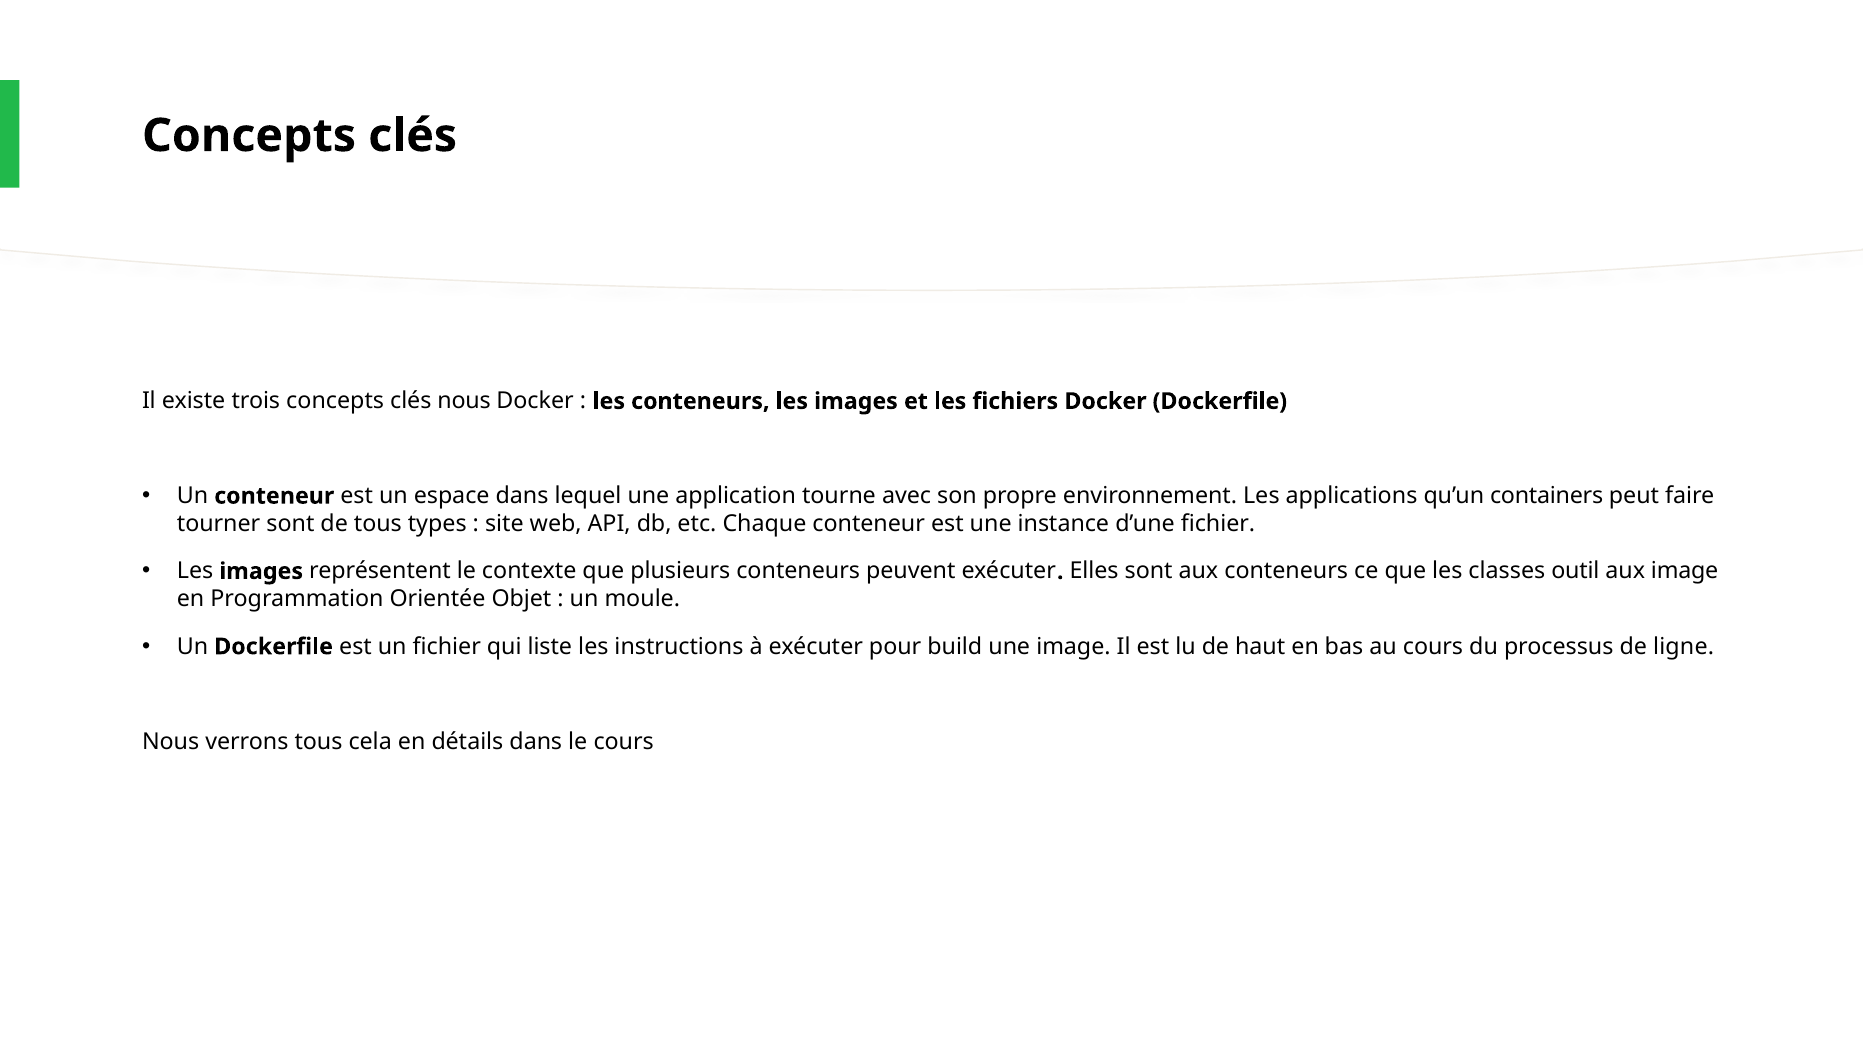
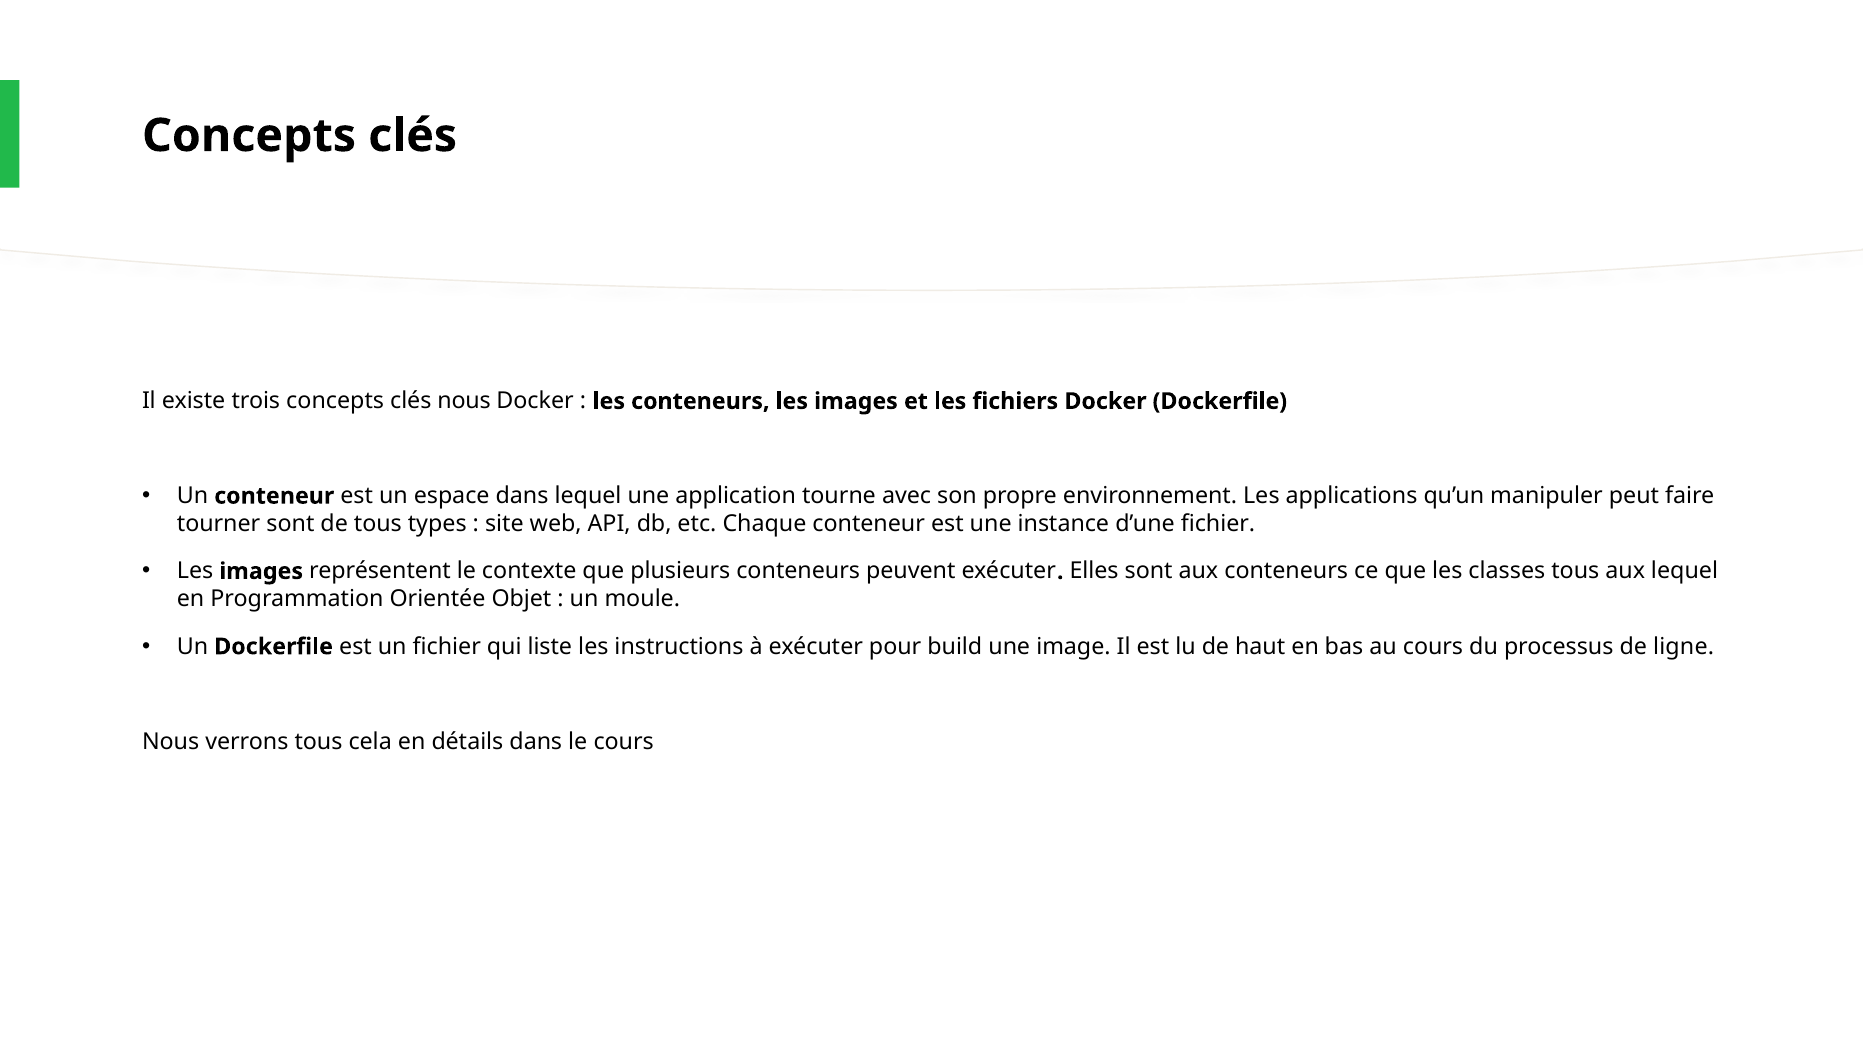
containers: containers -> manipuler (1547, 496)
classes outil: outil -> tous (1575, 571)
aux image: image -> lequel (1685, 571)
